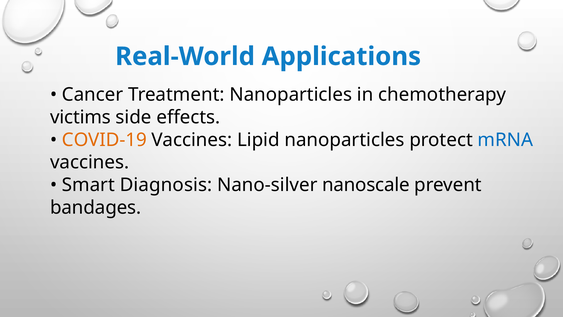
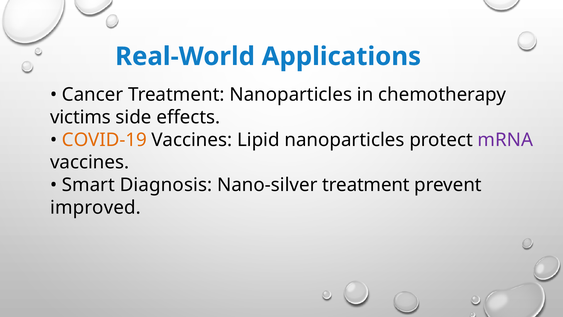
mRNA colour: blue -> purple (505, 140)
Nano-silver nanoscale: nanoscale -> treatment (366, 185)
bandages: bandages -> improved (96, 207)
